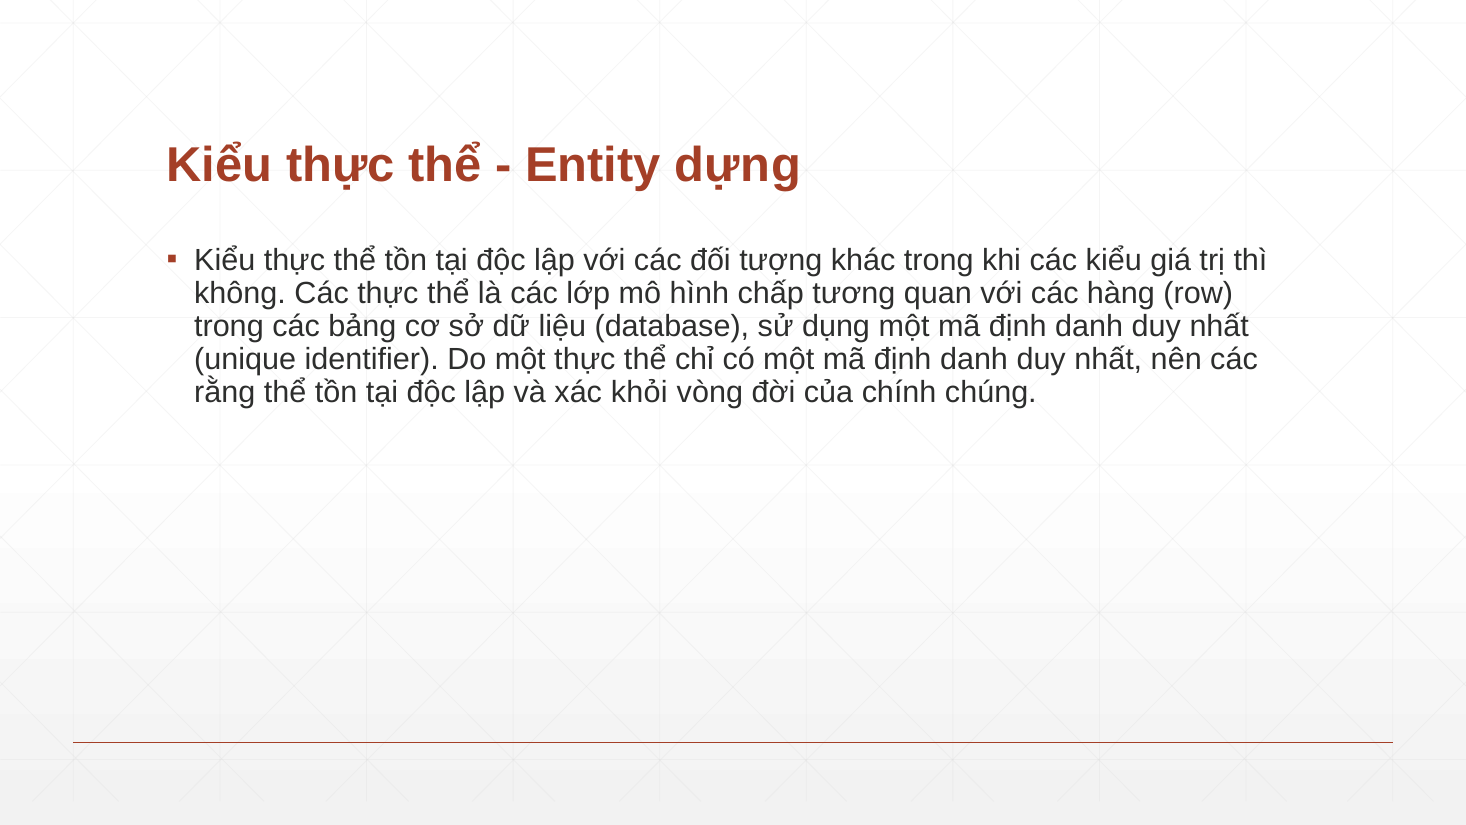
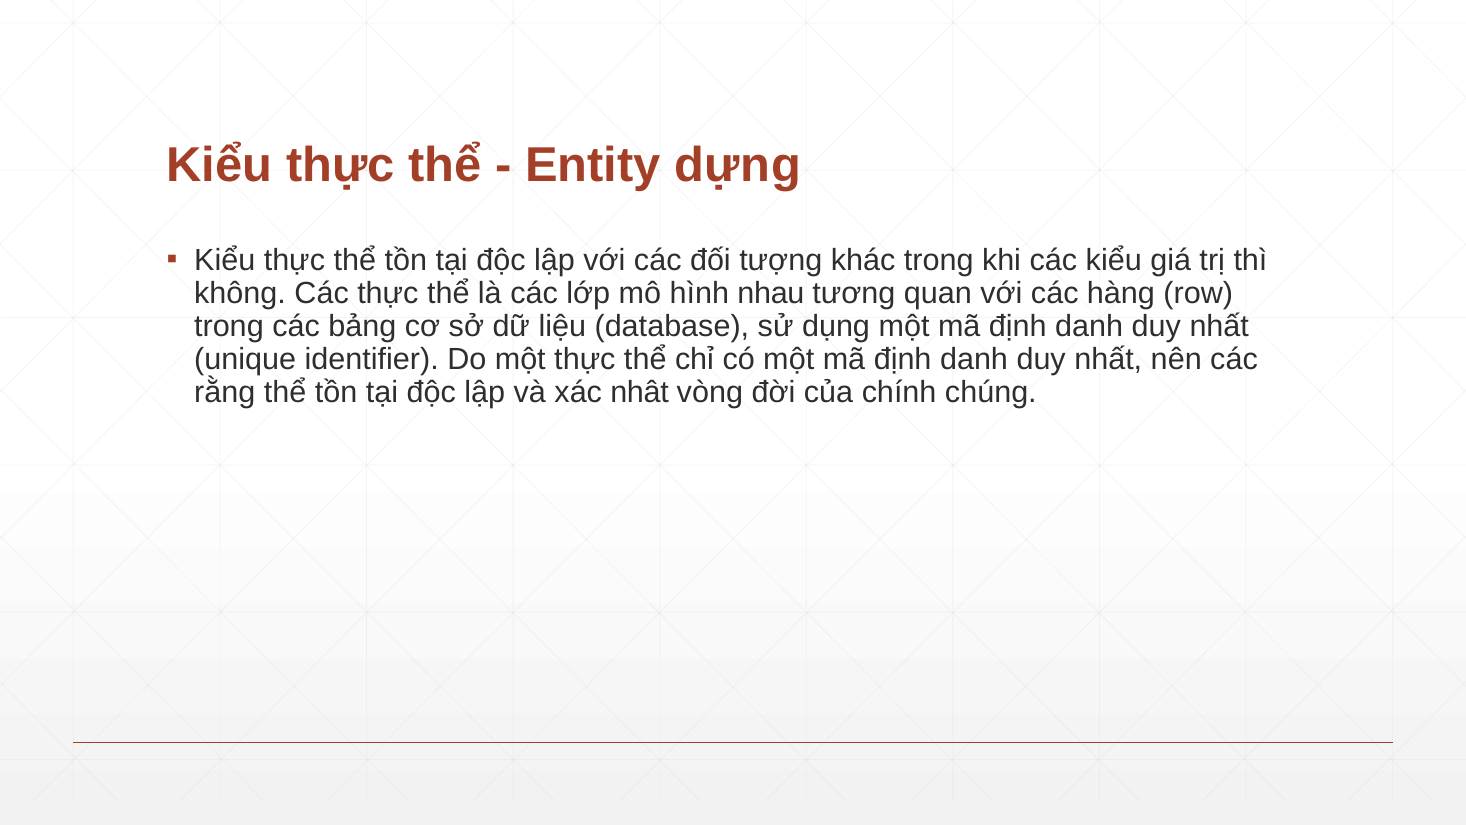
chấp: chấp -> nhau (771, 293)
khỏi: khỏi -> nhât (640, 392)
